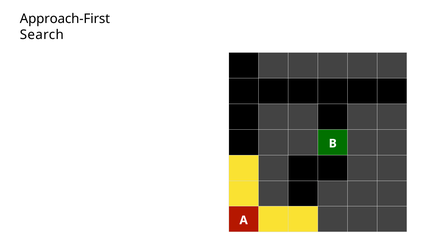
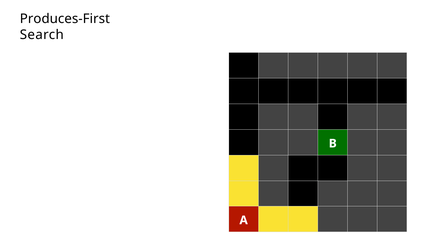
Approach-First: Approach-First -> Produces-First (65, 19)
